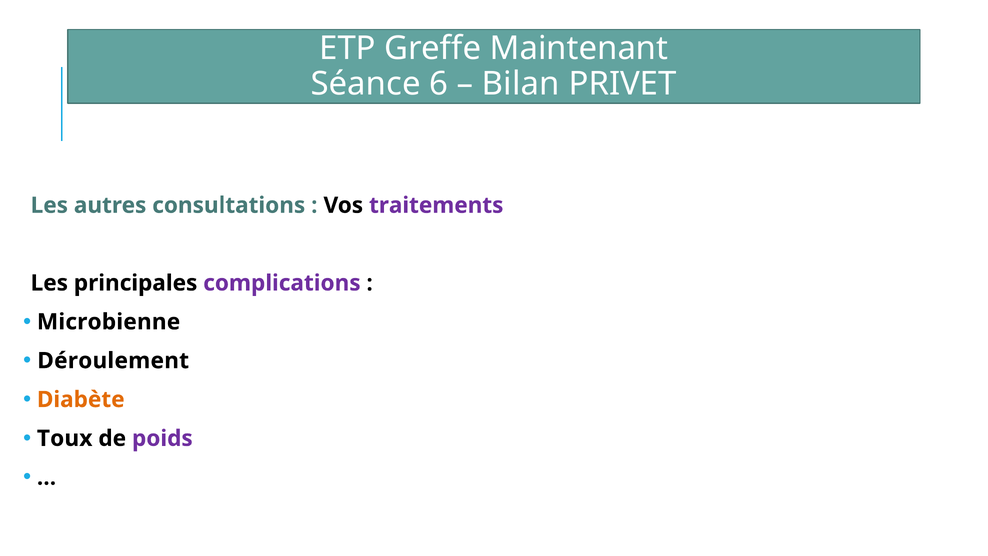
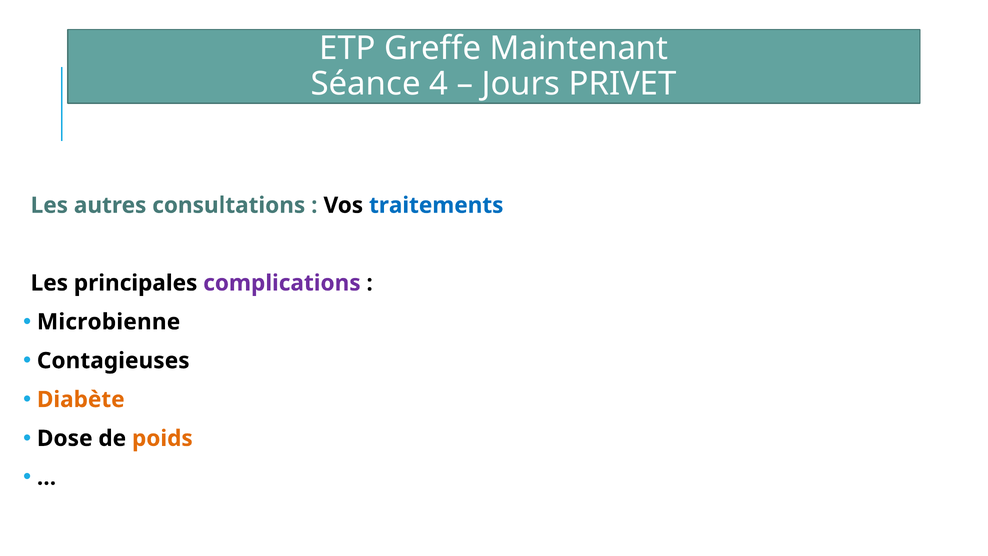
6: 6 -> 4 (439, 84)
Bilan: Bilan -> Jours (521, 84)
traitements colour: purple -> blue (436, 205)
Déroulement: Déroulement -> Contagieuses (113, 361)
Toux: Toux -> Dose (65, 438)
poids colour: purple -> orange (162, 438)
